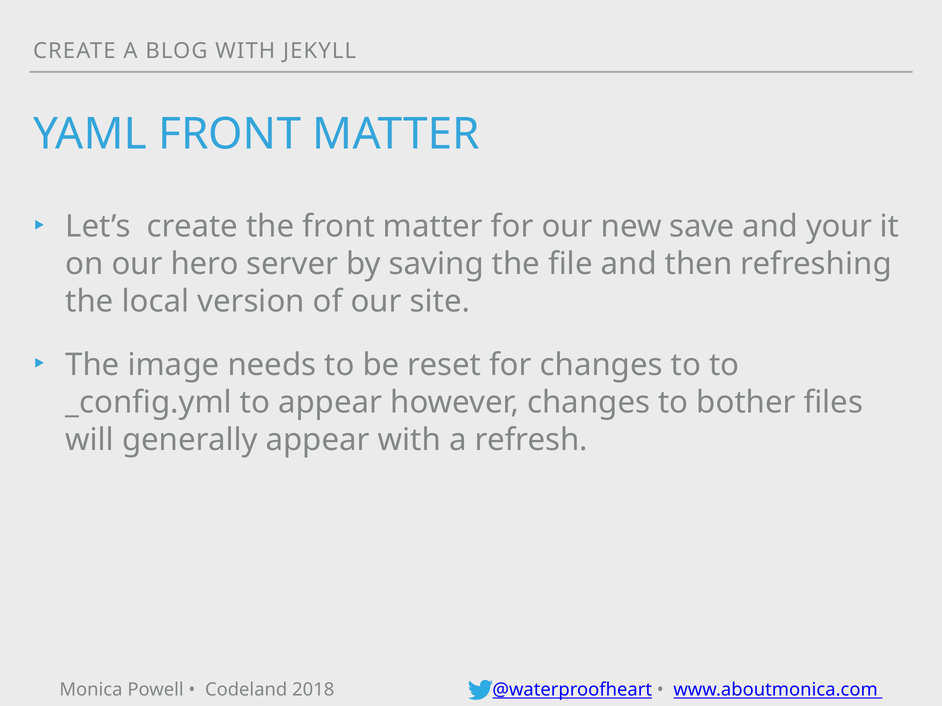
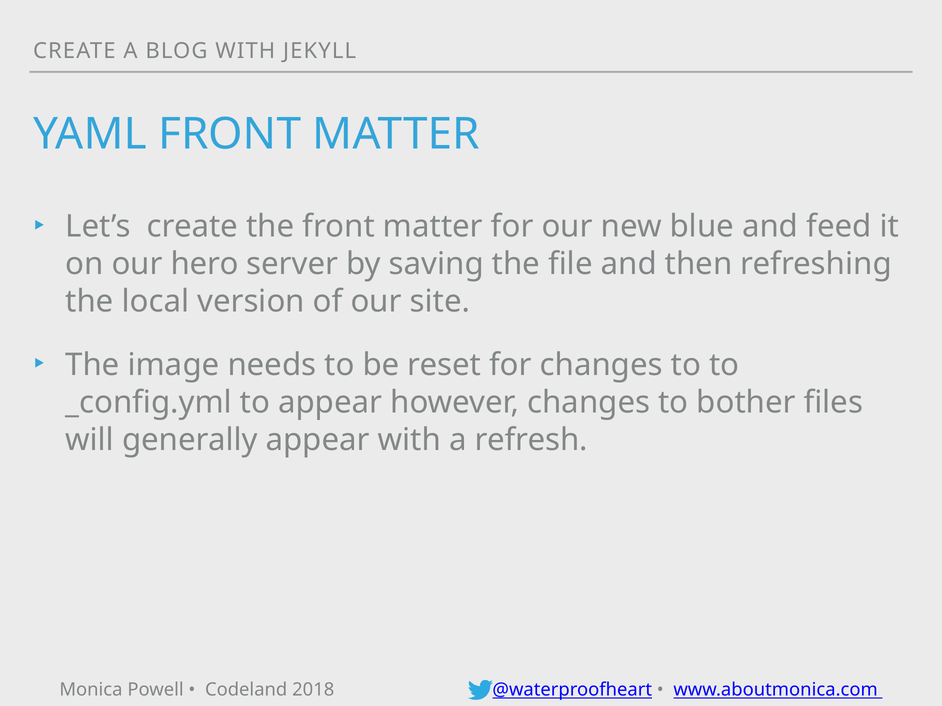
save: save -> blue (702, 227)
your: your -> feed (839, 227)
